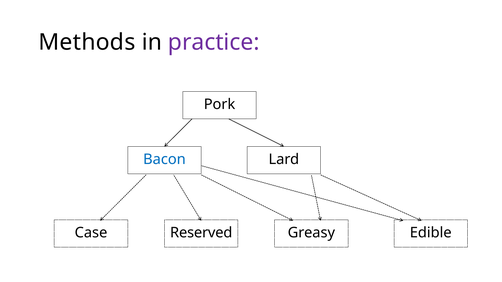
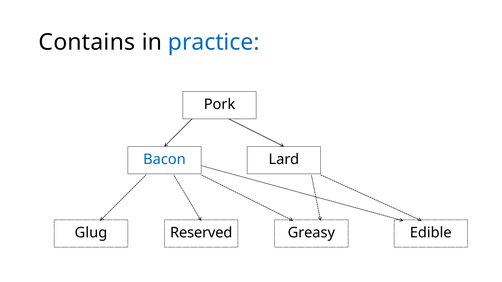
Methods: Methods -> Contains (87, 42)
practice colour: purple -> blue (214, 42)
Case: Case -> Glug (91, 233)
